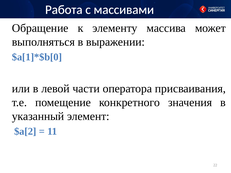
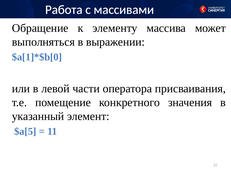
$a[2: $a[2 -> $a[5 (25, 132)
